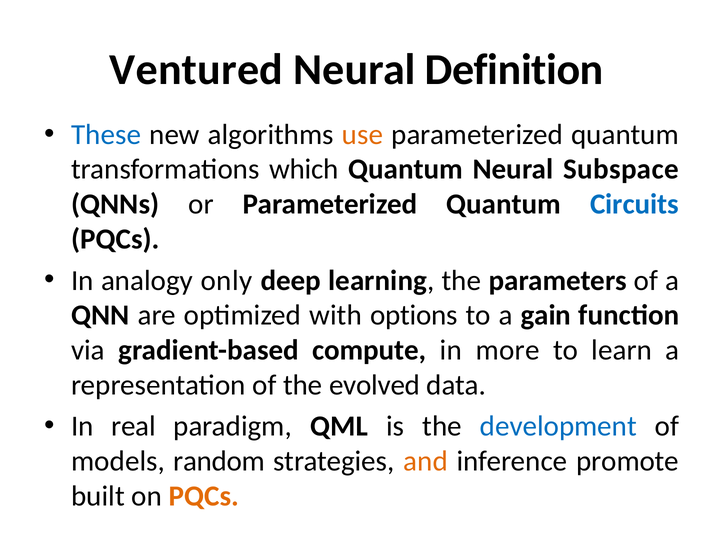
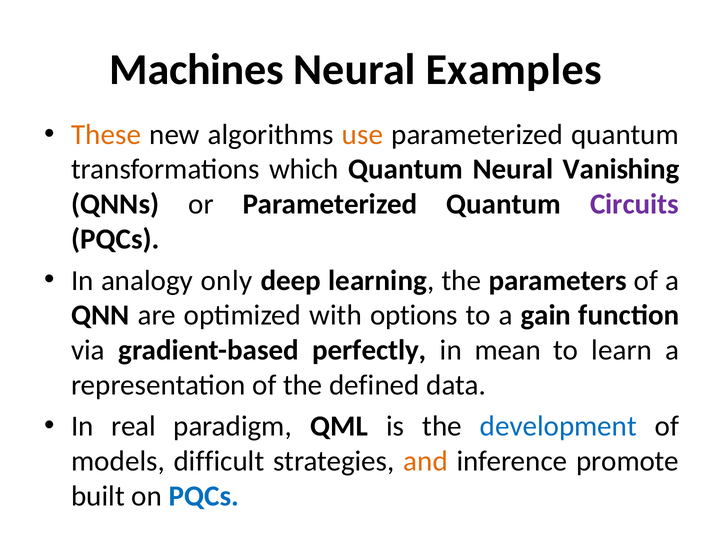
Ventured: Ventured -> Machines (197, 70)
Definition: Definition -> Examples (514, 70)
These colour: blue -> orange (106, 135)
Subspace: Subspace -> Vanishing (621, 170)
Circuits colour: blue -> purple (635, 204)
compute: compute -> perfectly (369, 350)
more: more -> mean (508, 350)
evolved: evolved -> defined (374, 385)
random: random -> difficult (219, 462)
PQCs colour: orange -> blue (204, 497)
